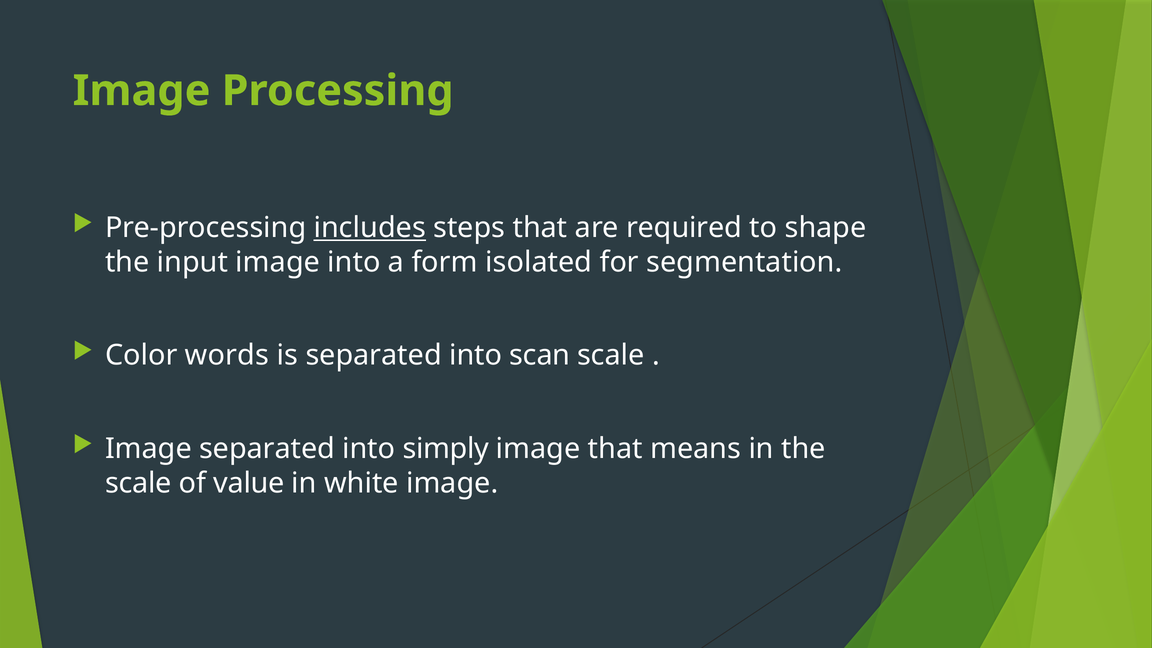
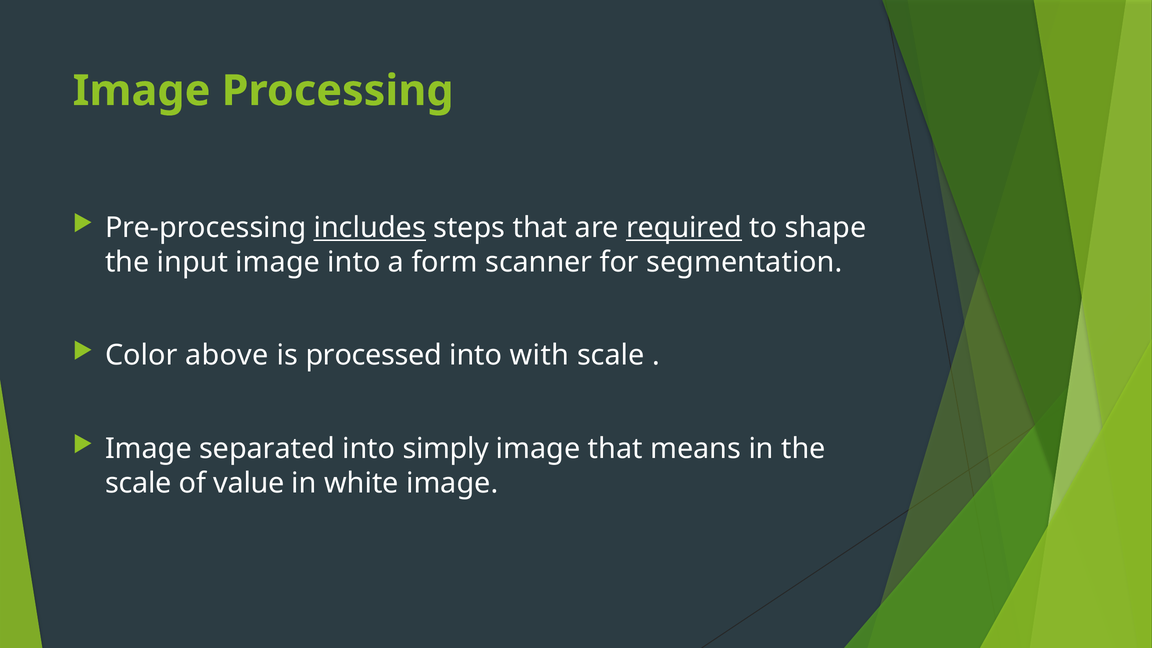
required underline: none -> present (684, 228)
isolated: isolated -> scanner (539, 262)
words: words -> above (227, 356)
is separated: separated -> processed (374, 356)
scan: scan -> with (540, 356)
